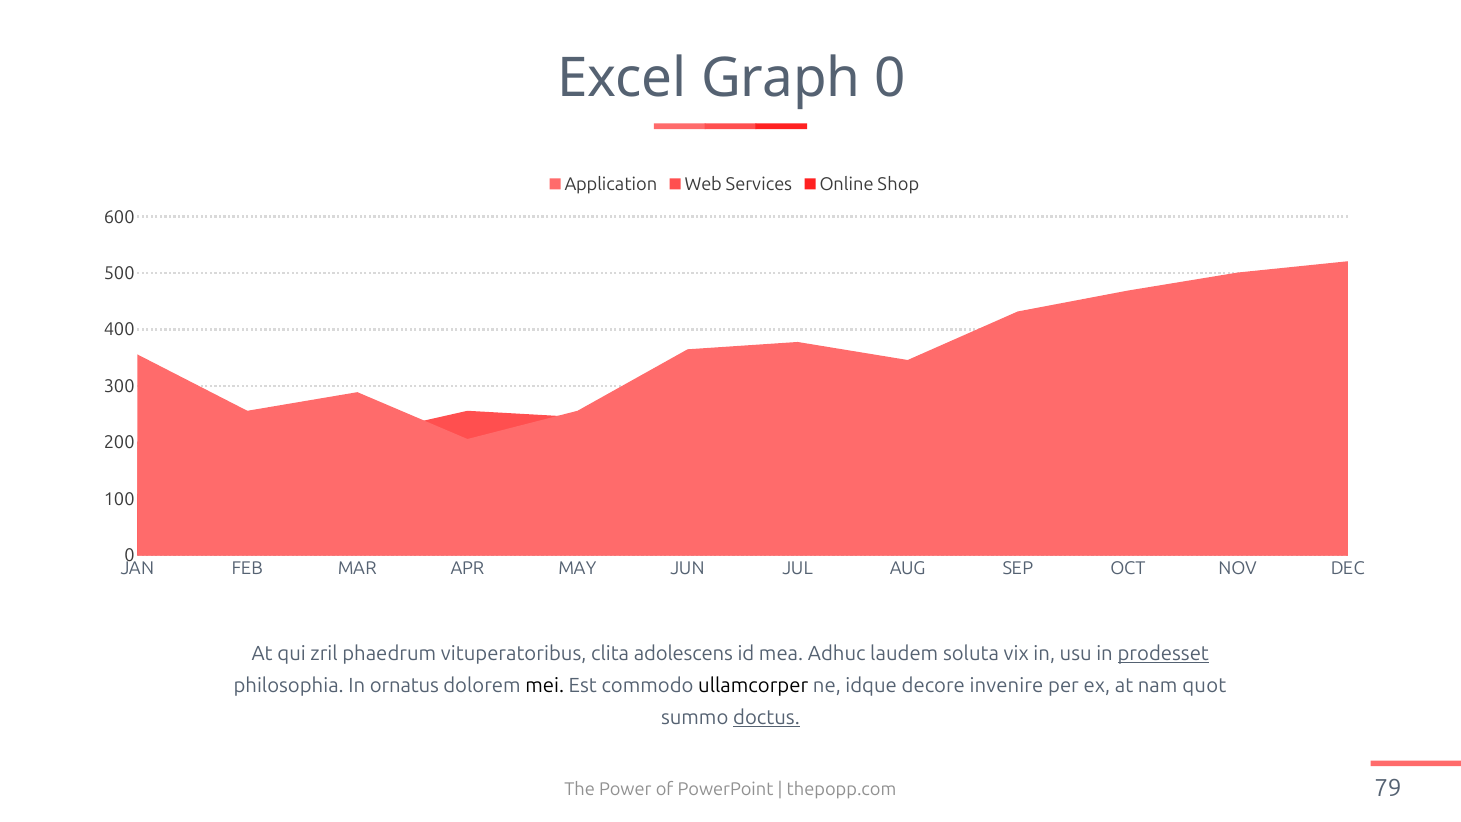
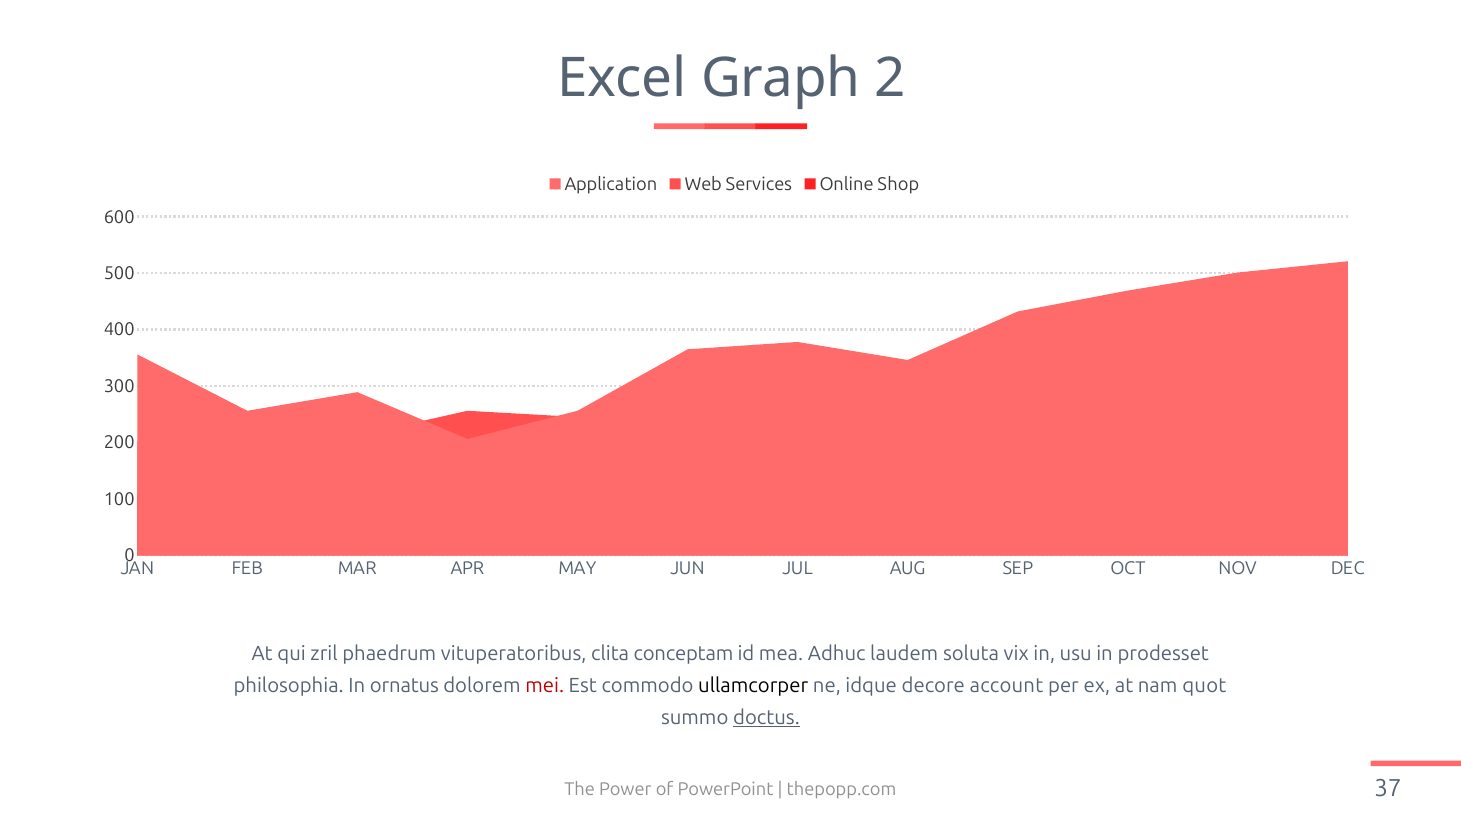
Graph 0: 0 -> 2 (891, 79)
adolescens: adolescens -> conceptam (683, 654)
prodesset underline: present -> none (1163, 654)
mei colour: black -> red (545, 686)
invenire: invenire -> account (1006, 686)
79: 79 -> 37 (1388, 788)
